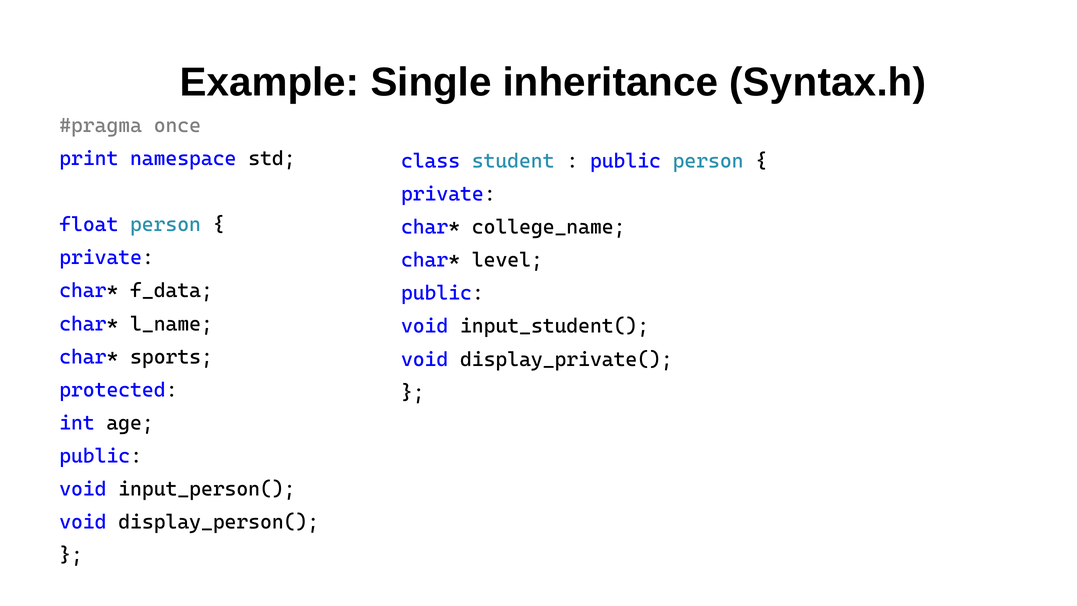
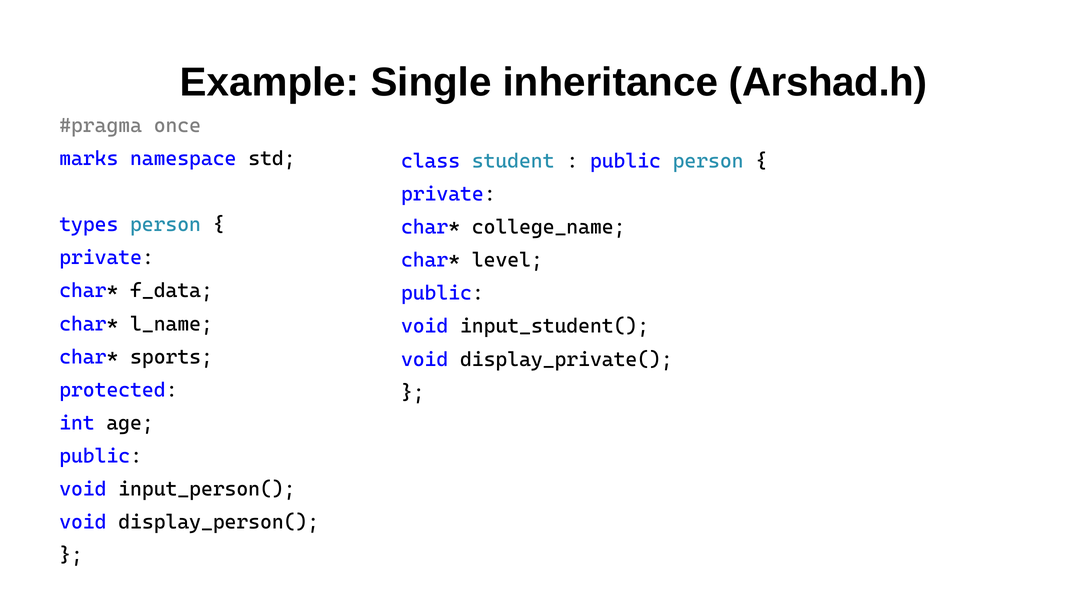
Syntax.h: Syntax.h -> Arshad.h (828, 83)
print: print -> marks (89, 159)
float: float -> types (89, 225)
